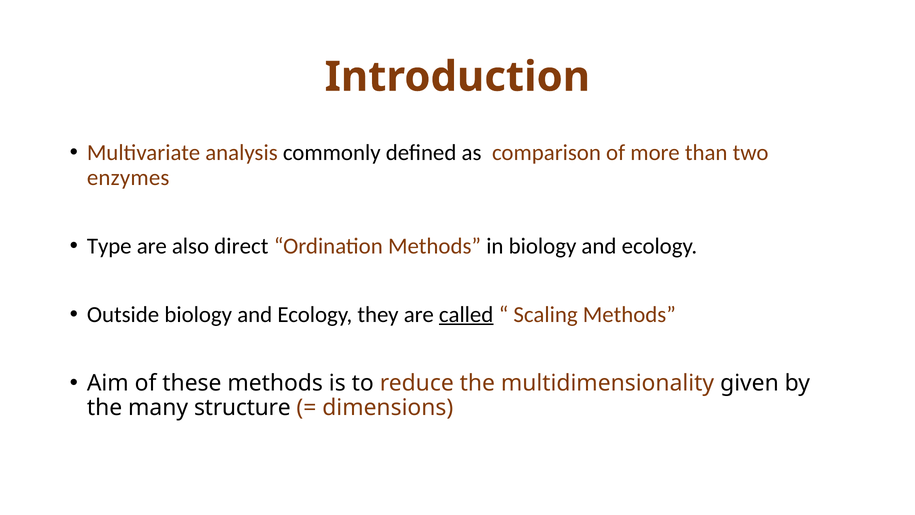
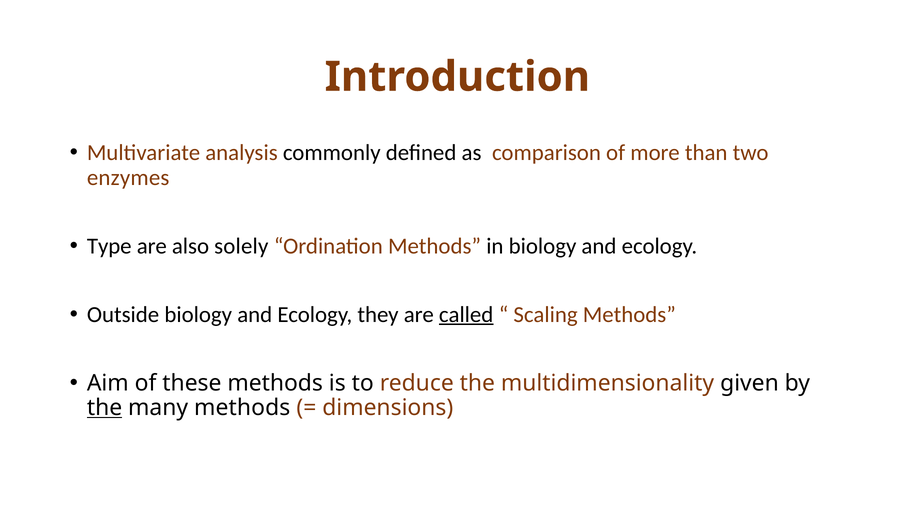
direct: direct -> solely (241, 246)
the underline: none -> present (105, 407)
many structure: structure -> methods (242, 407)
